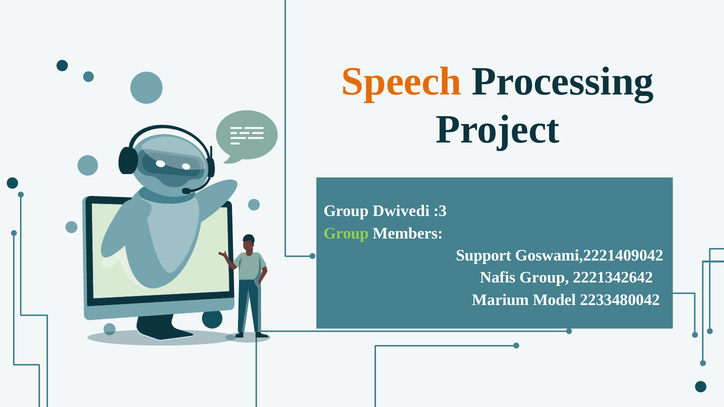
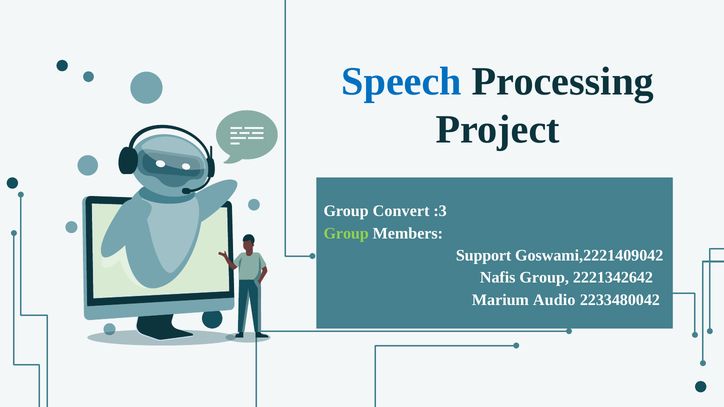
Speech colour: orange -> blue (402, 81)
Dwivedi: Dwivedi -> Convert (401, 211)
Model: Model -> Audio (554, 300)
